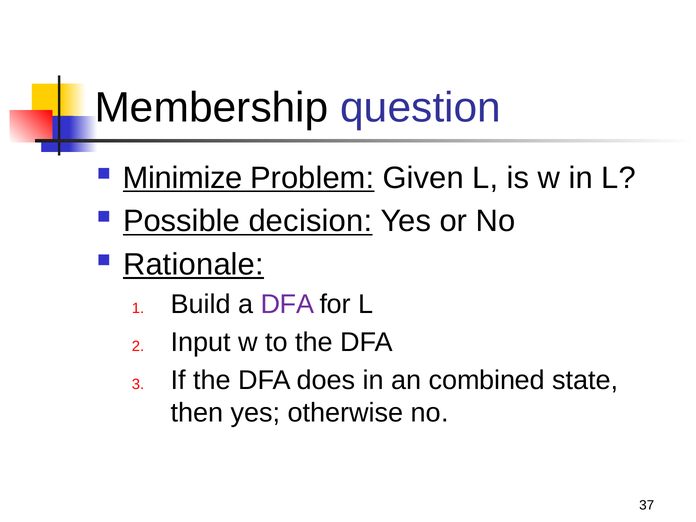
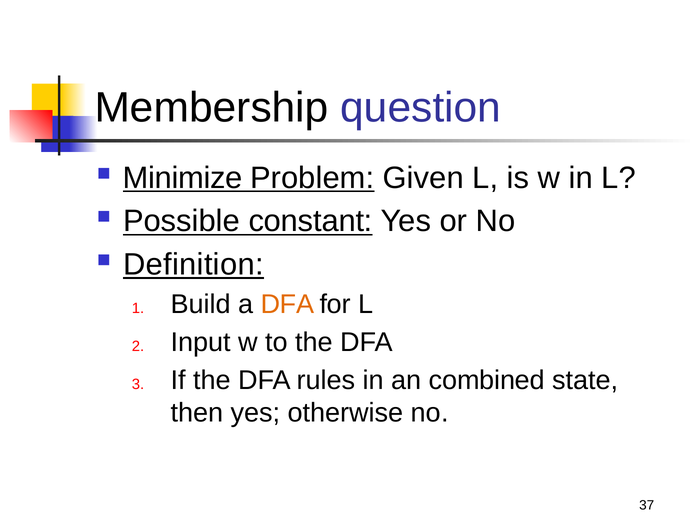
decision: decision -> constant (311, 221)
Rationale: Rationale -> Definition (193, 264)
DFA colour: purple -> orange (287, 304)
does: does -> rules (326, 380)
